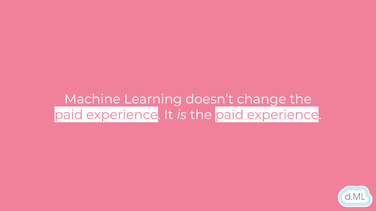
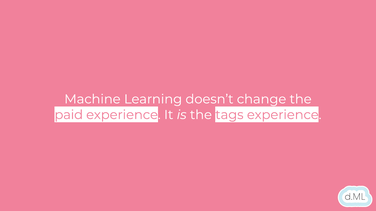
is the paid: paid -> tags (229, 115)
